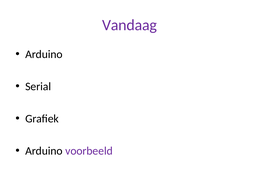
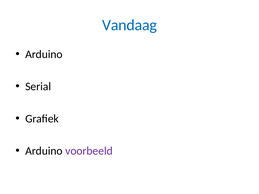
Vandaag colour: purple -> blue (130, 25)
